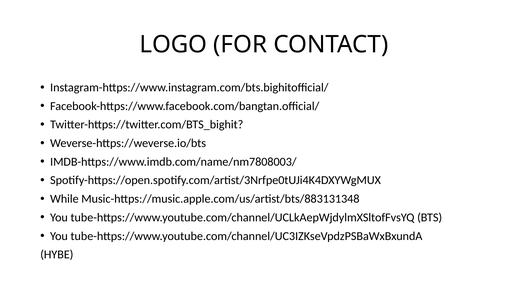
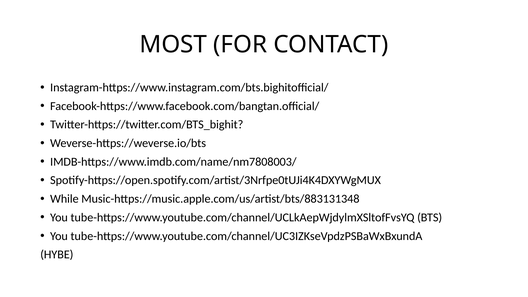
LOGO: LOGO -> MOST (173, 44)
